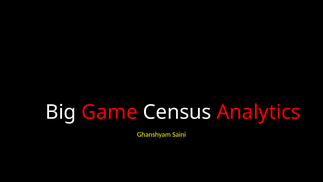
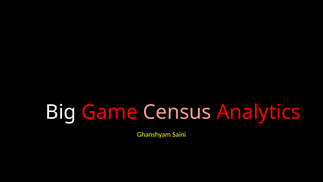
Census colour: white -> pink (177, 112)
